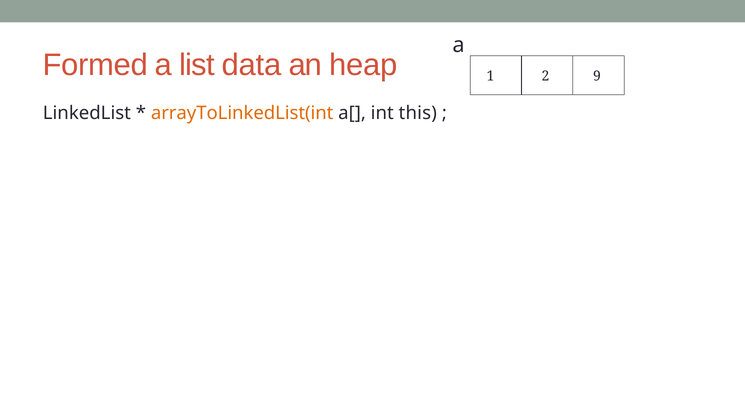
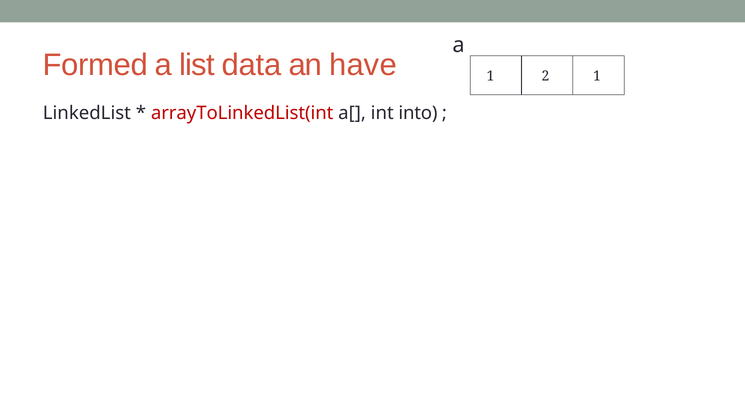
heap: heap -> have (363, 65)
2 9: 9 -> 1 (597, 76)
arrayToLinkedList(int colour: orange -> red (242, 113)
this: this -> into (418, 113)
